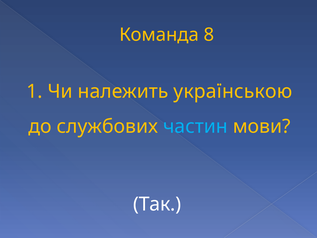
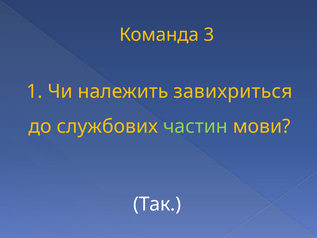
8: 8 -> 3 (209, 35)
українською: українською -> завихриться (233, 91)
частин colour: light blue -> light green (195, 126)
